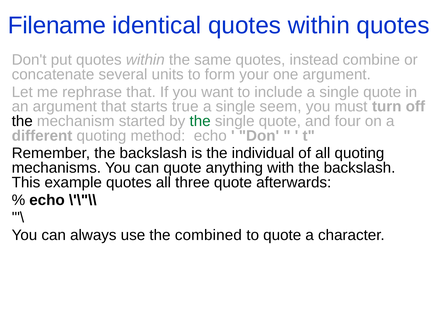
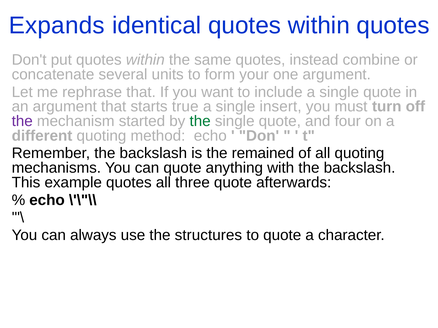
Filename: Filename -> Expands (57, 25)
seem: seem -> insert (281, 107)
the colour: black -> purple (22, 121)
individual: individual -> remained (263, 154)
combined: combined -> structures (208, 236)
